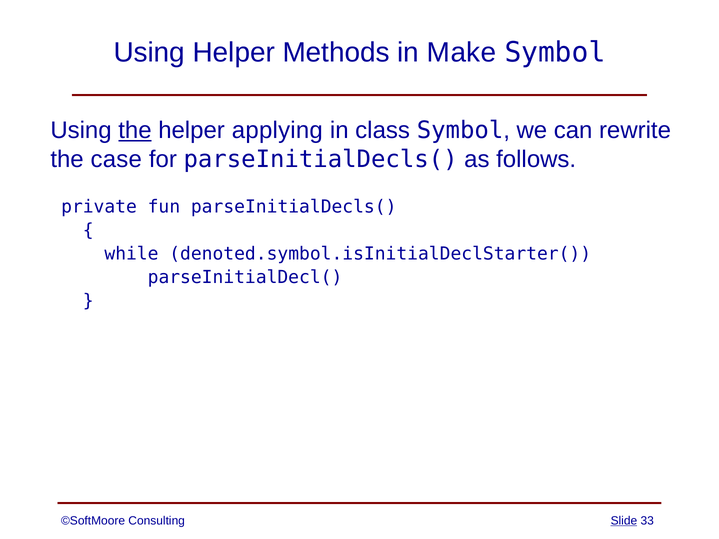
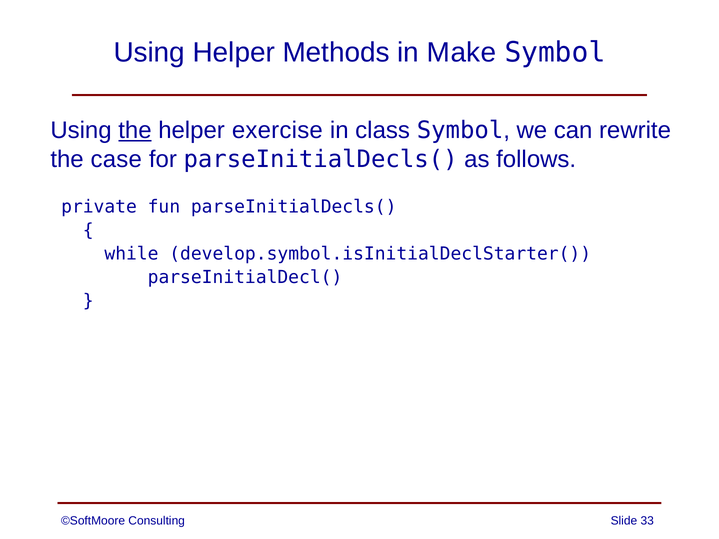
applying: applying -> exercise (277, 130)
denoted.symbol.isInitialDeclStarter(: denoted.symbol.isInitialDeclStarter( -> develop.symbol.isInitialDeclStarter( (380, 254)
Slide underline: present -> none (624, 521)
